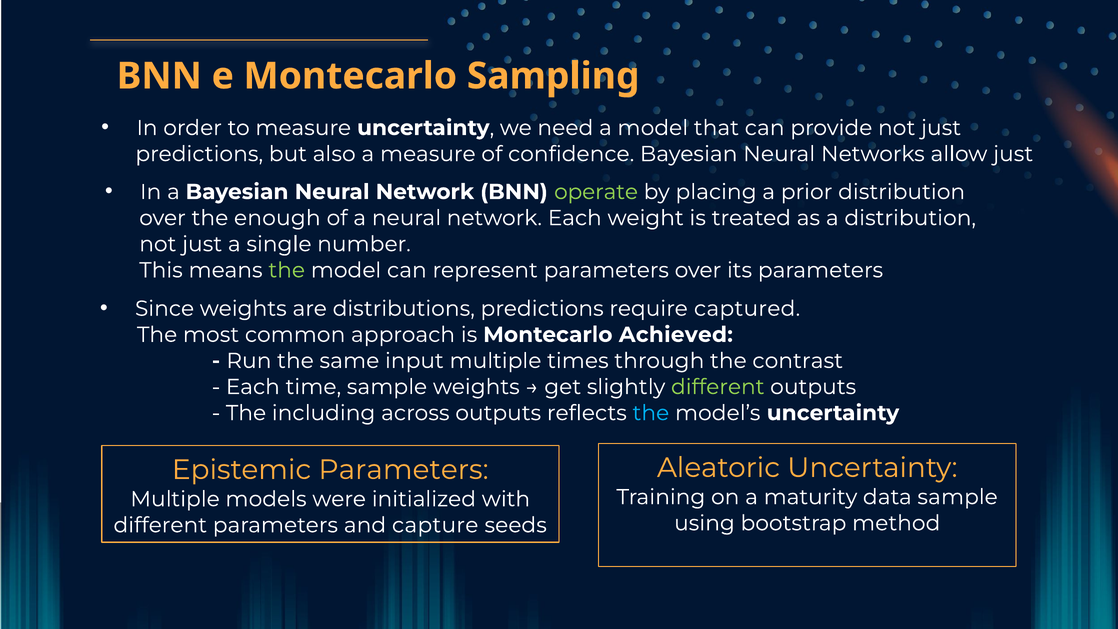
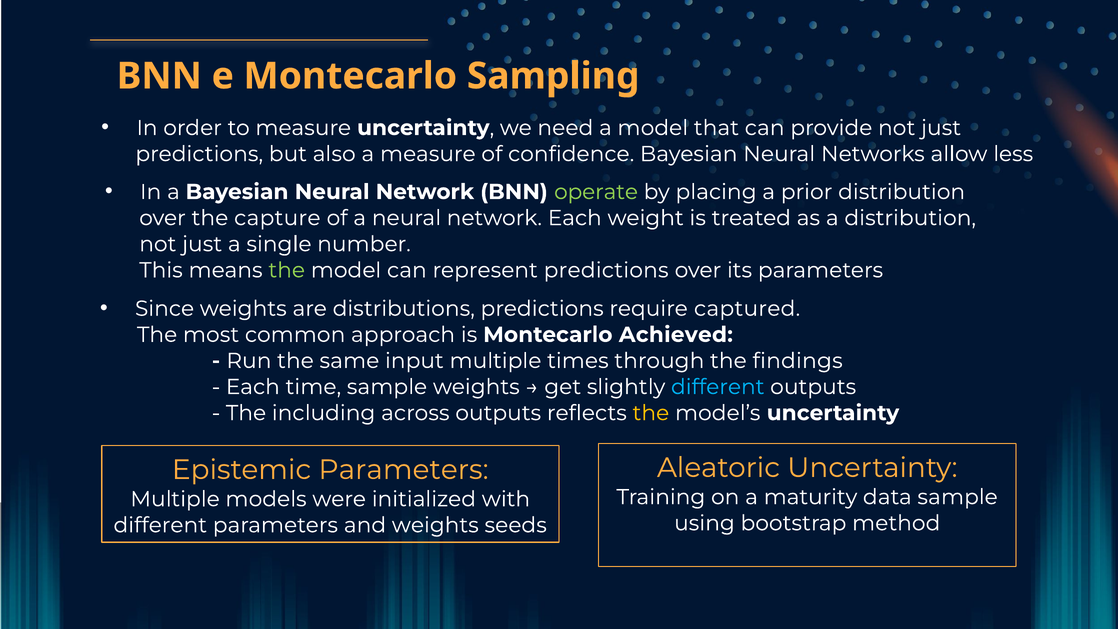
allow just: just -> less (1013, 154)
enough: enough -> capture (277, 218)
represent parameters: parameters -> predictions (606, 270)
contrast: contrast -> findings (798, 361)
different colour: light green -> light blue (718, 387)
the colour: light blue -> yellow (651, 413)
and capture: capture -> weights (435, 525)
